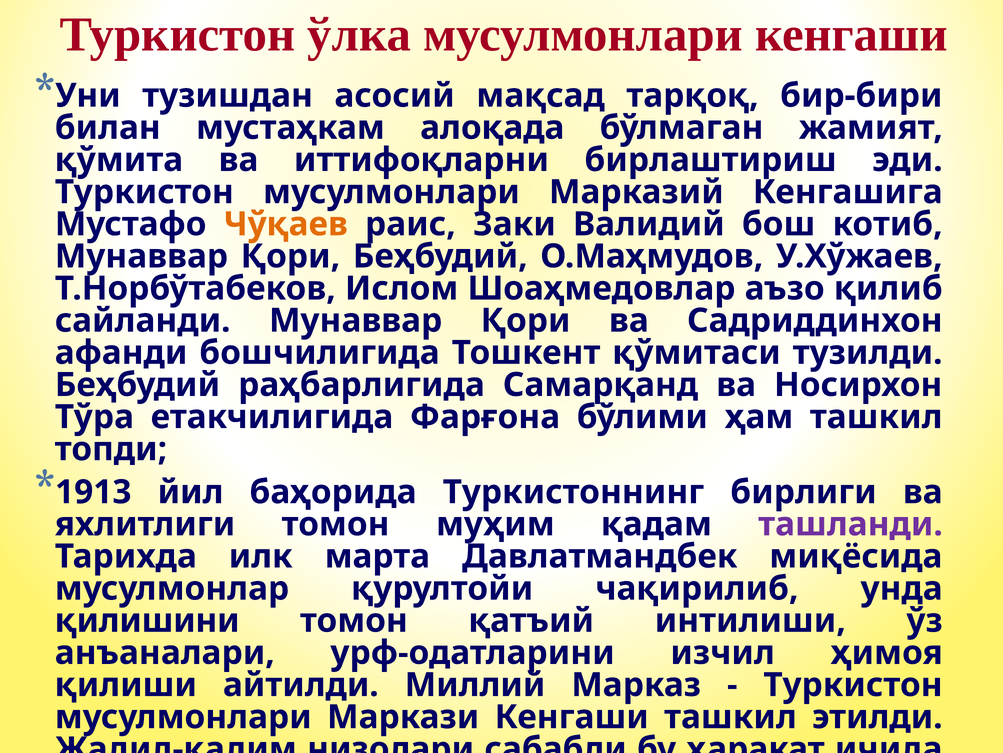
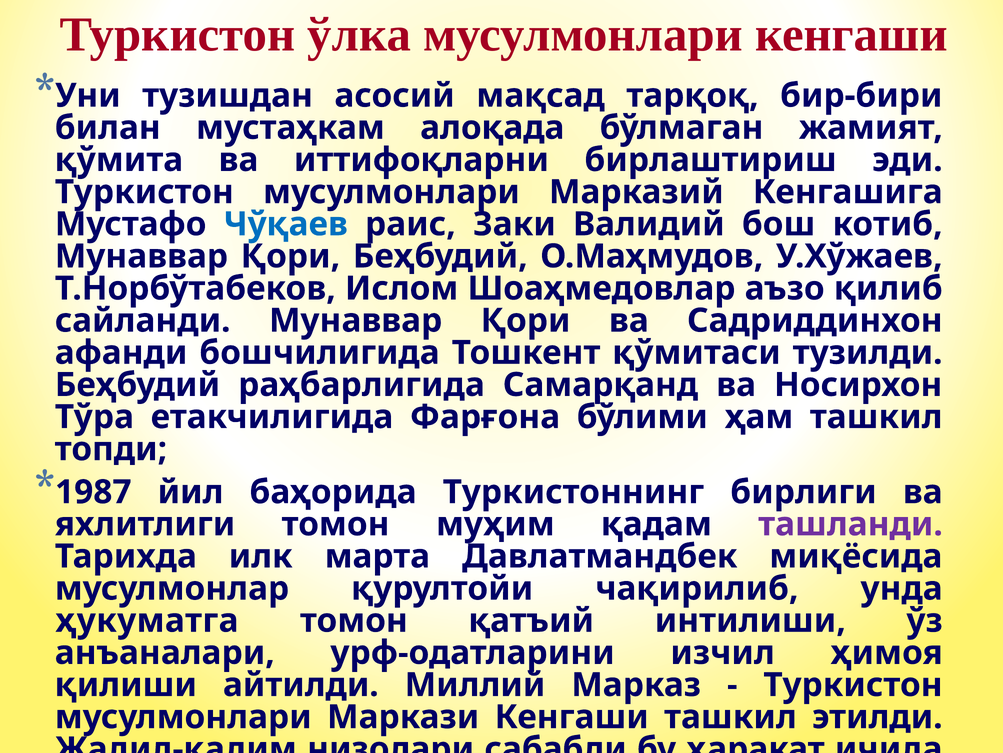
Чўқаев colour: orange -> blue (286, 224)
1913: 1913 -> 1987 (93, 492)
қилишини: қилишини -> ҳукуматга (147, 620)
